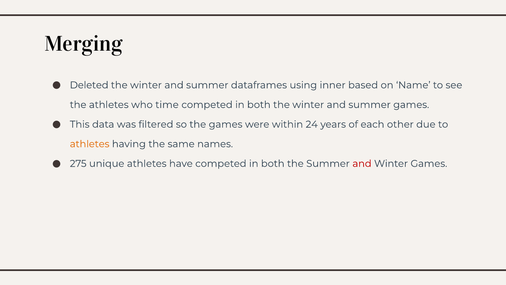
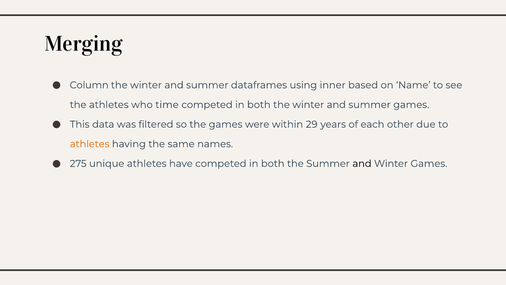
Deleted: Deleted -> Column (89, 85)
24: 24 -> 29 (312, 124)
and colour: red -> black (362, 163)
